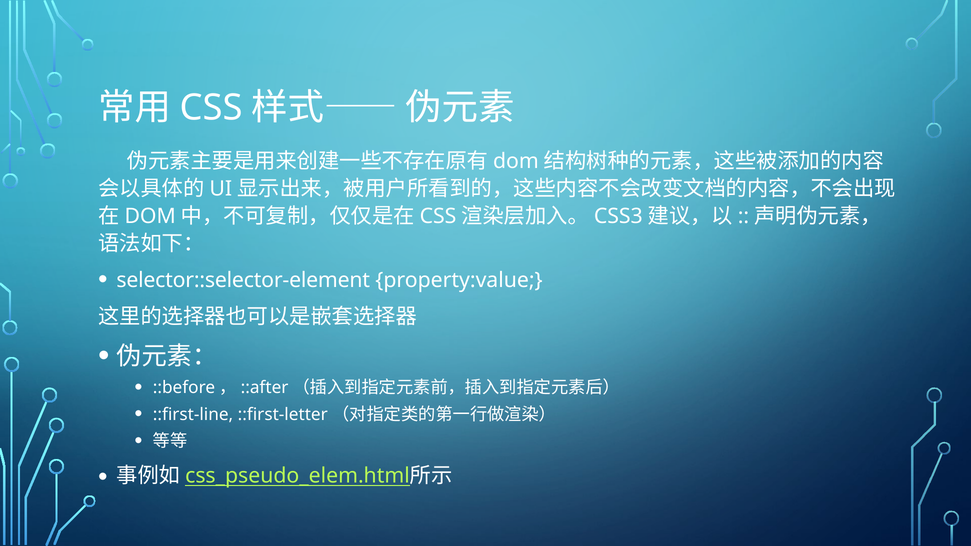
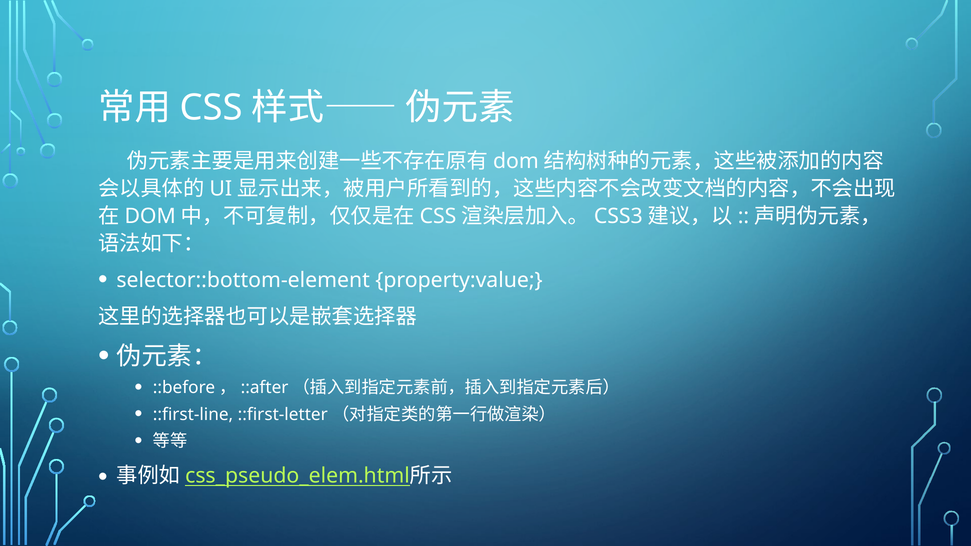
selector::selector-element: selector::selector-element -> selector::bottom-element (243, 280)
